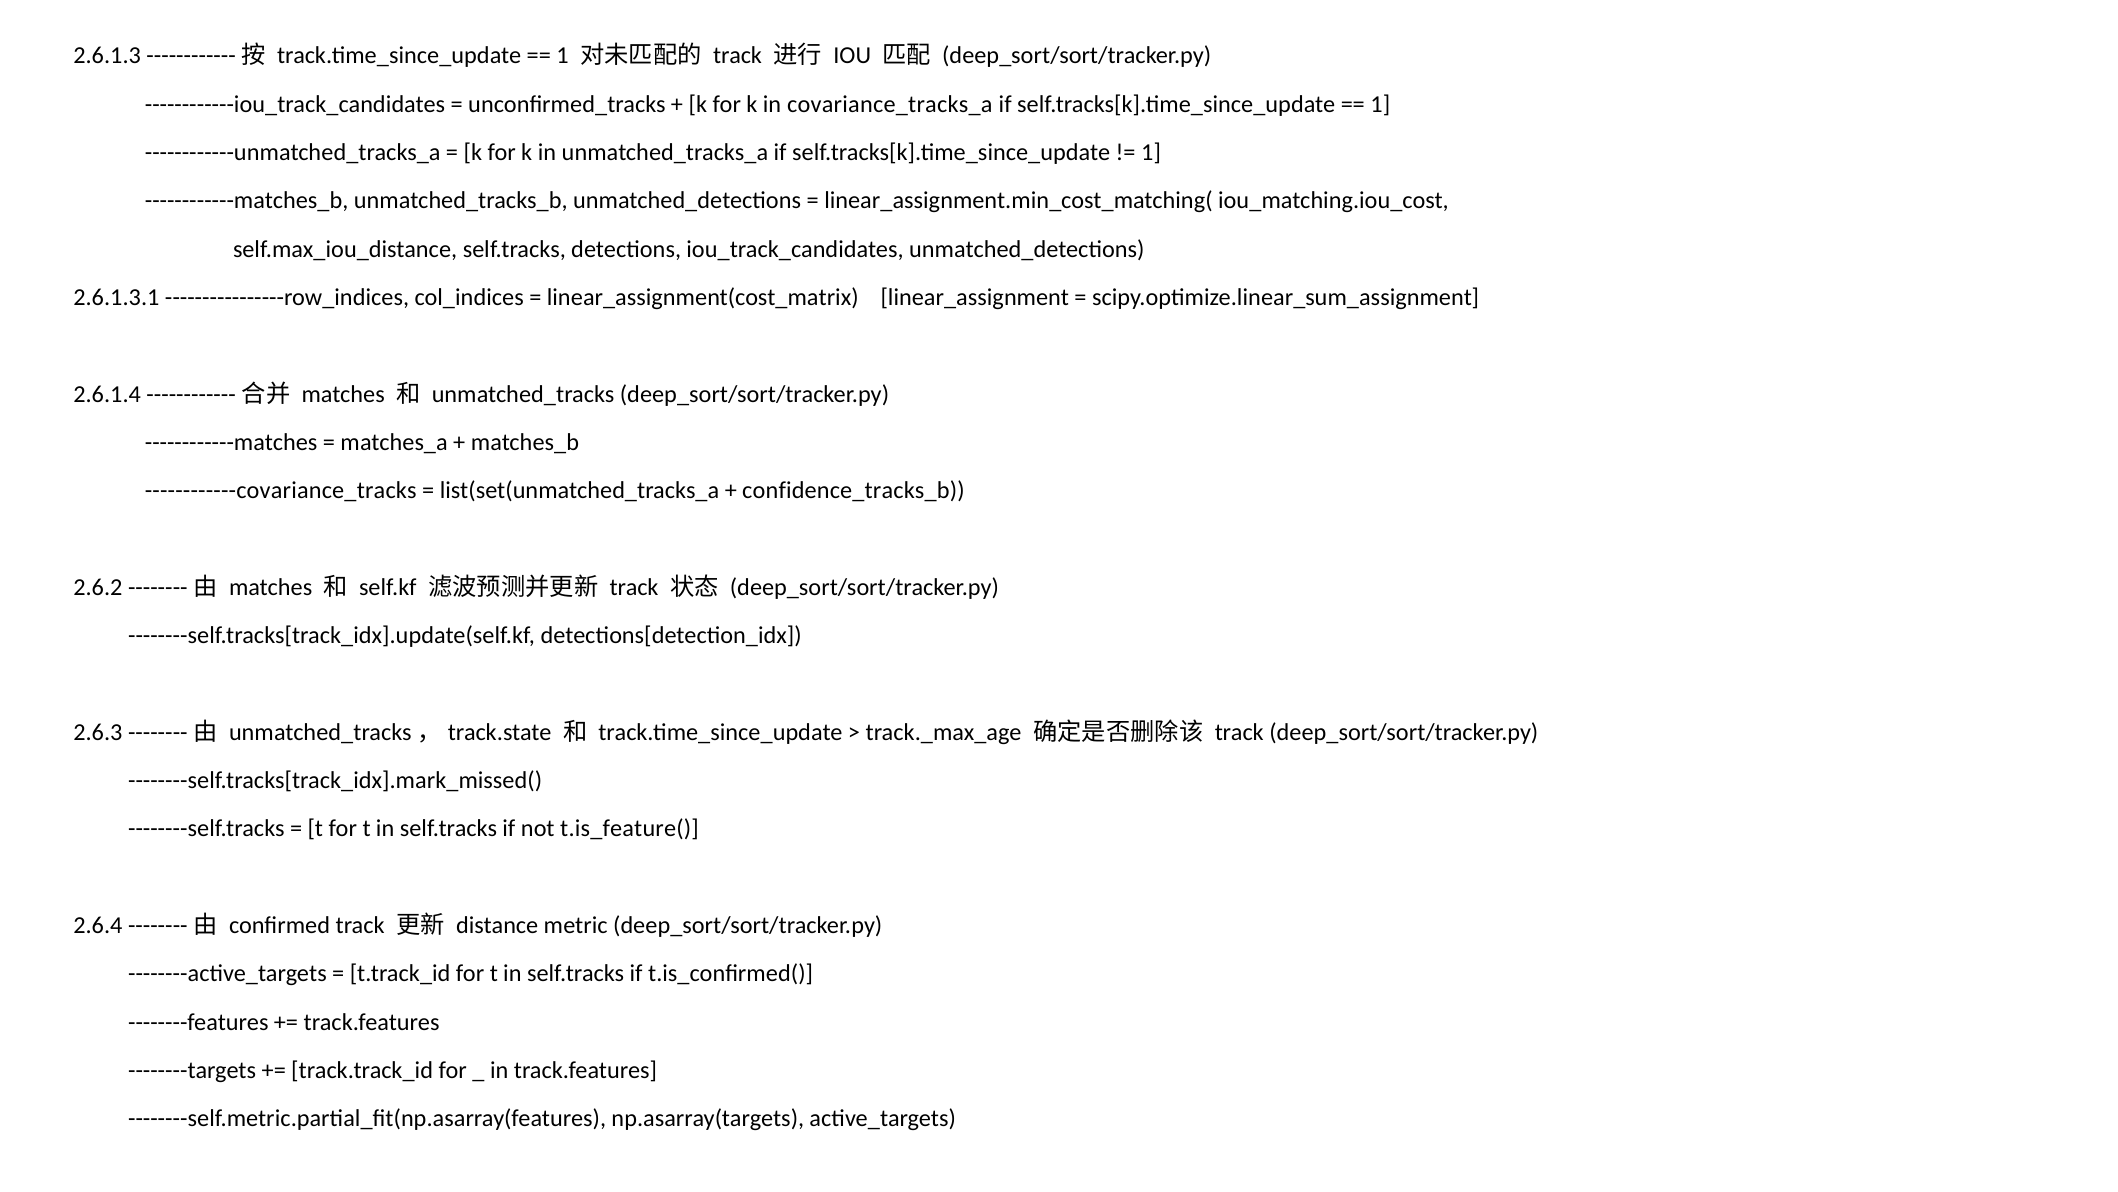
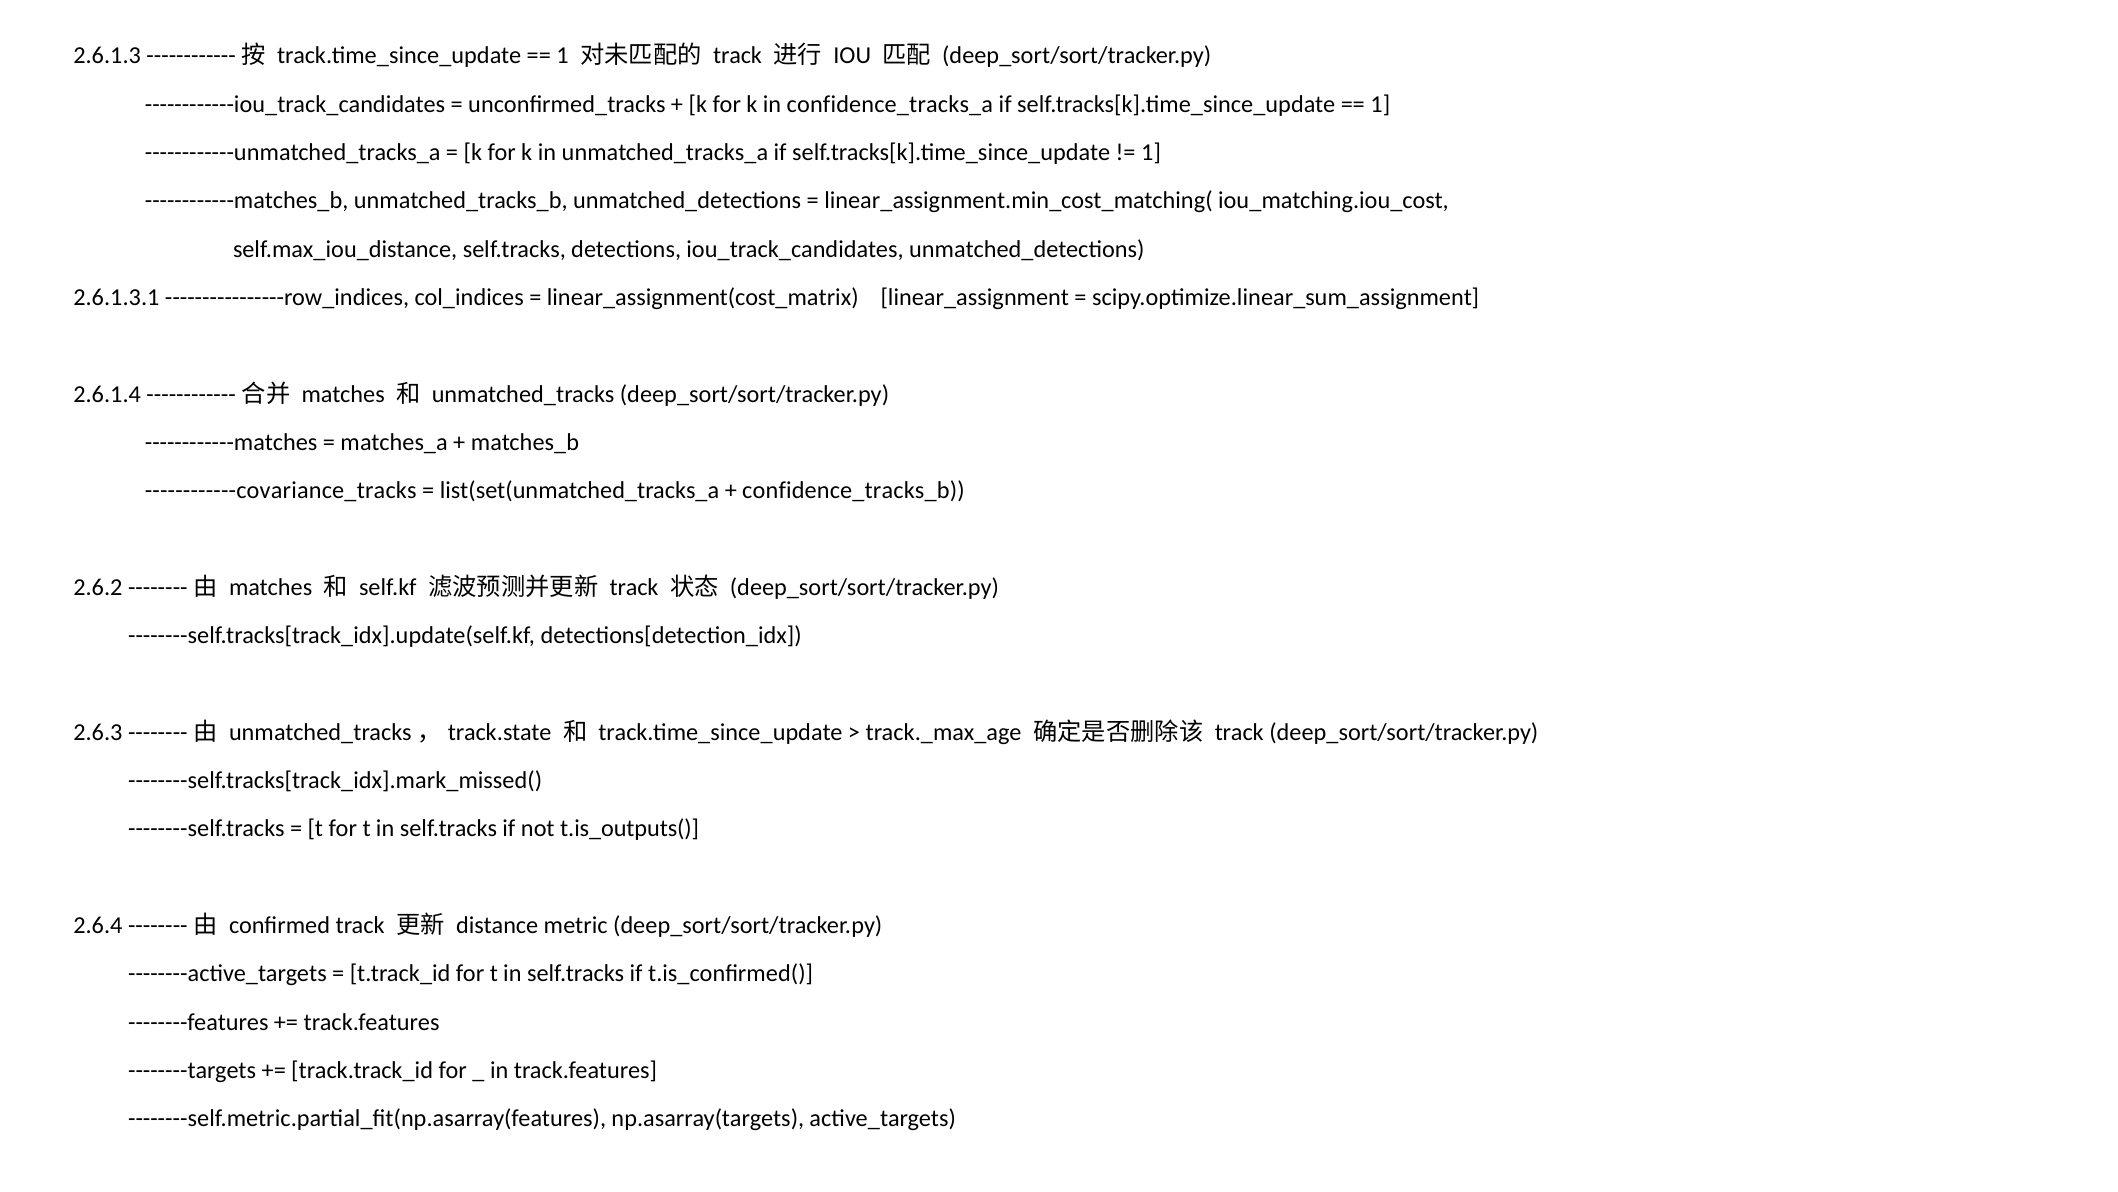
covariance_tracks_a: covariance_tracks_a -> confidence_tracks_a (890, 104)
t.is_feature(: t.is_feature( -> t.is_outputs( (630, 828)
